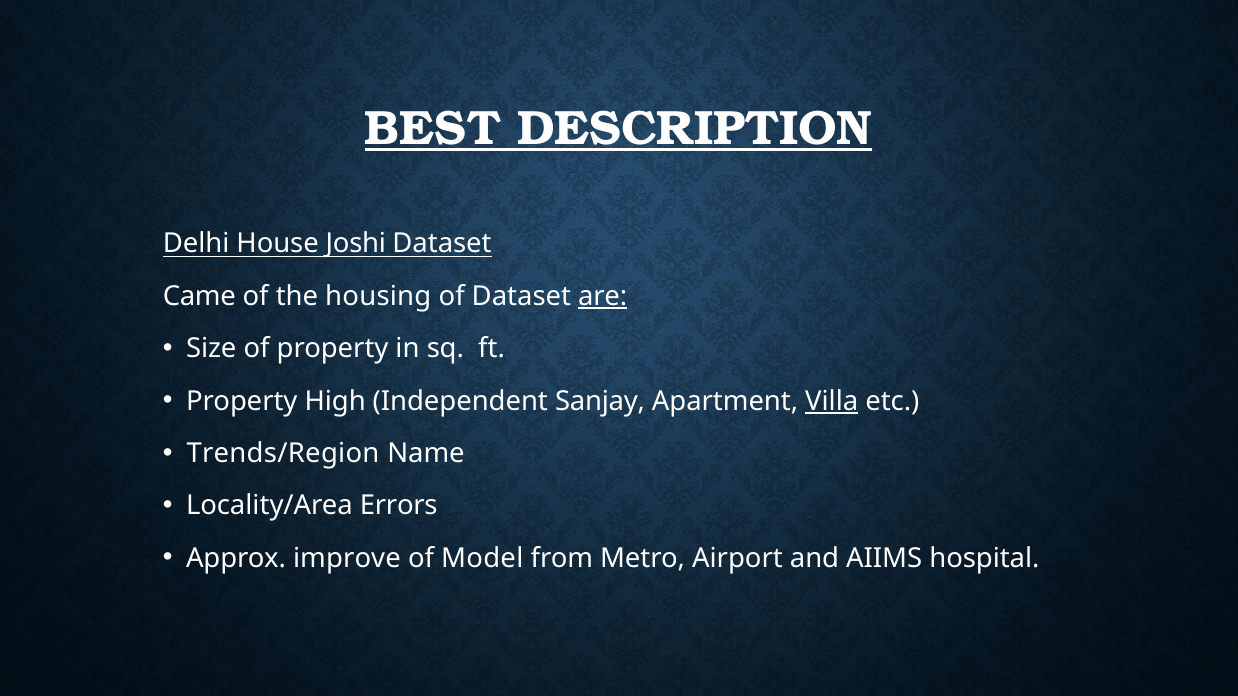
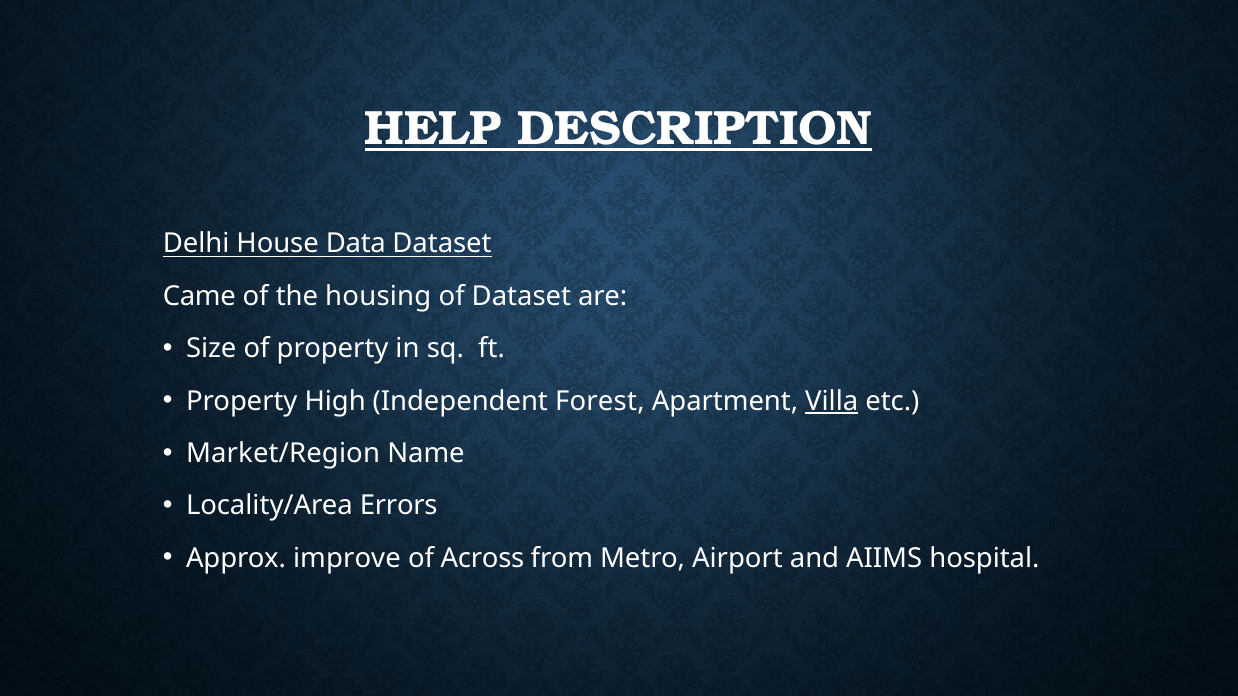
BEST: BEST -> HELP (433, 129)
Joshi: Joshi -> Data (356, 244)
are underline: present -> none (603, 296)
Sanjay: Sanjay -> Forest (600, 401)
Trends/Region: Trends/Region -> Market/Region (283, 454)
Model: Model -> Across (483, 559)
